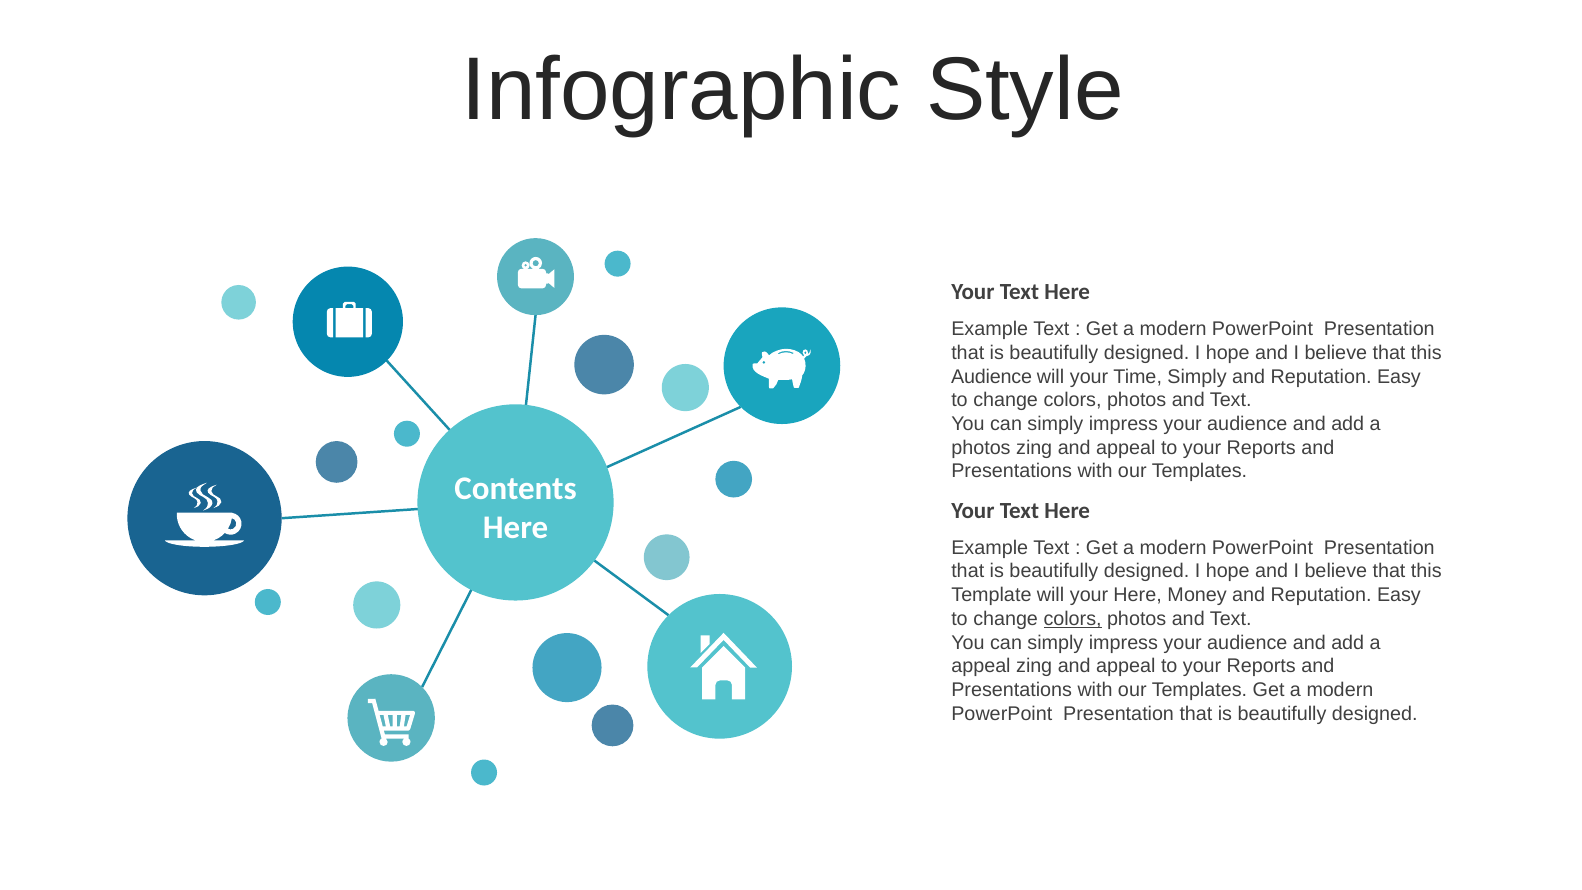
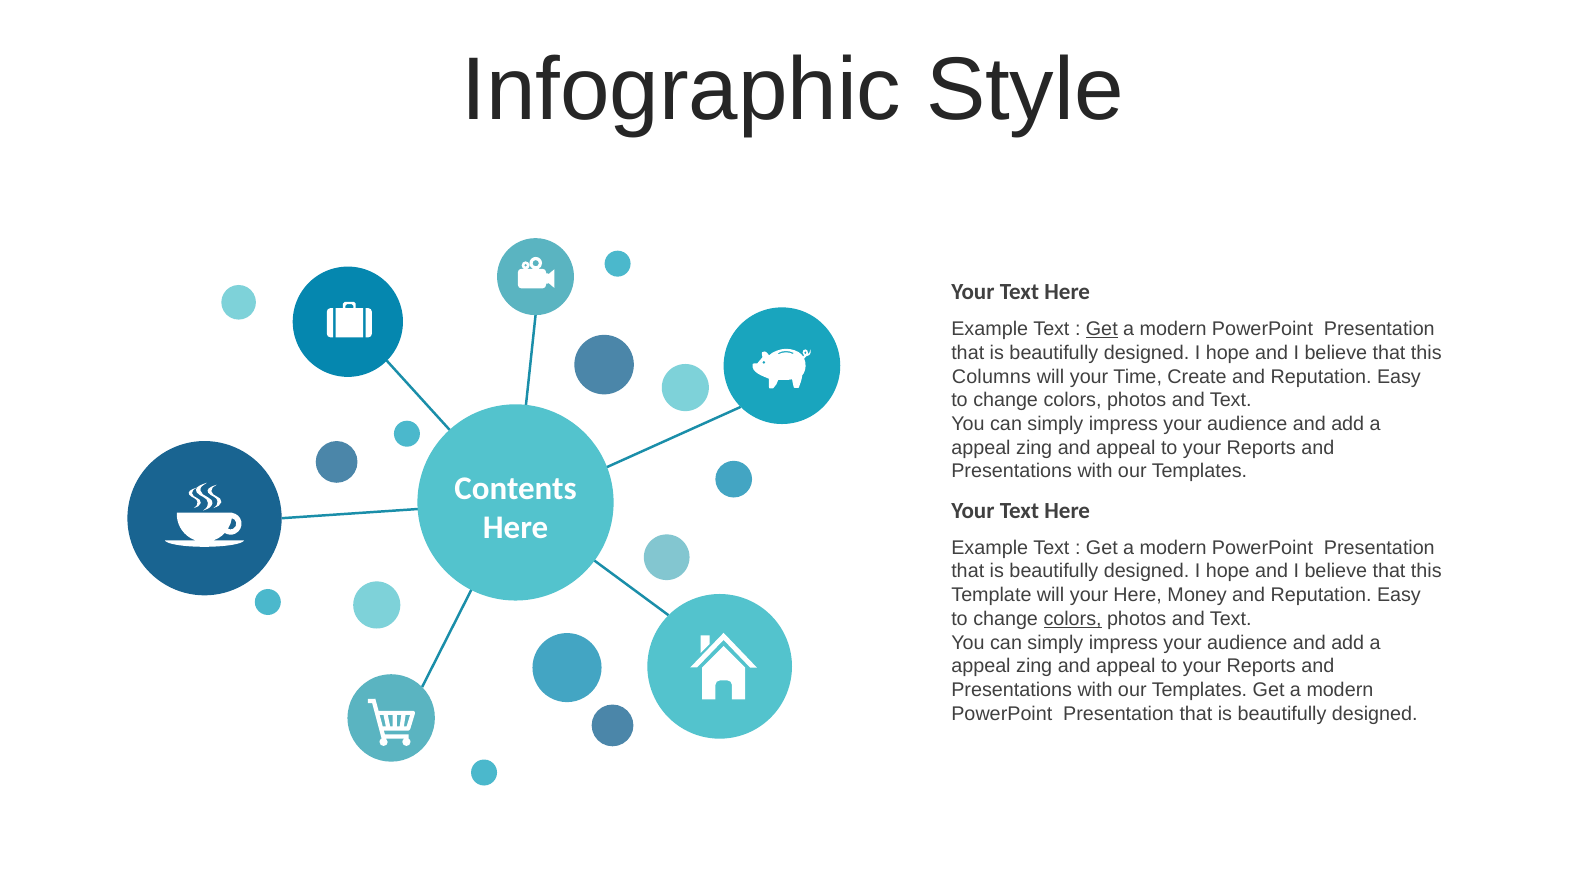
Get underline: none -> present (1102, 329)
Audience: Audience -> Columns (991, 376)
Time Simply: Simply -> Create (1197, 376)
photos: photos -> appeal (981, 448)
